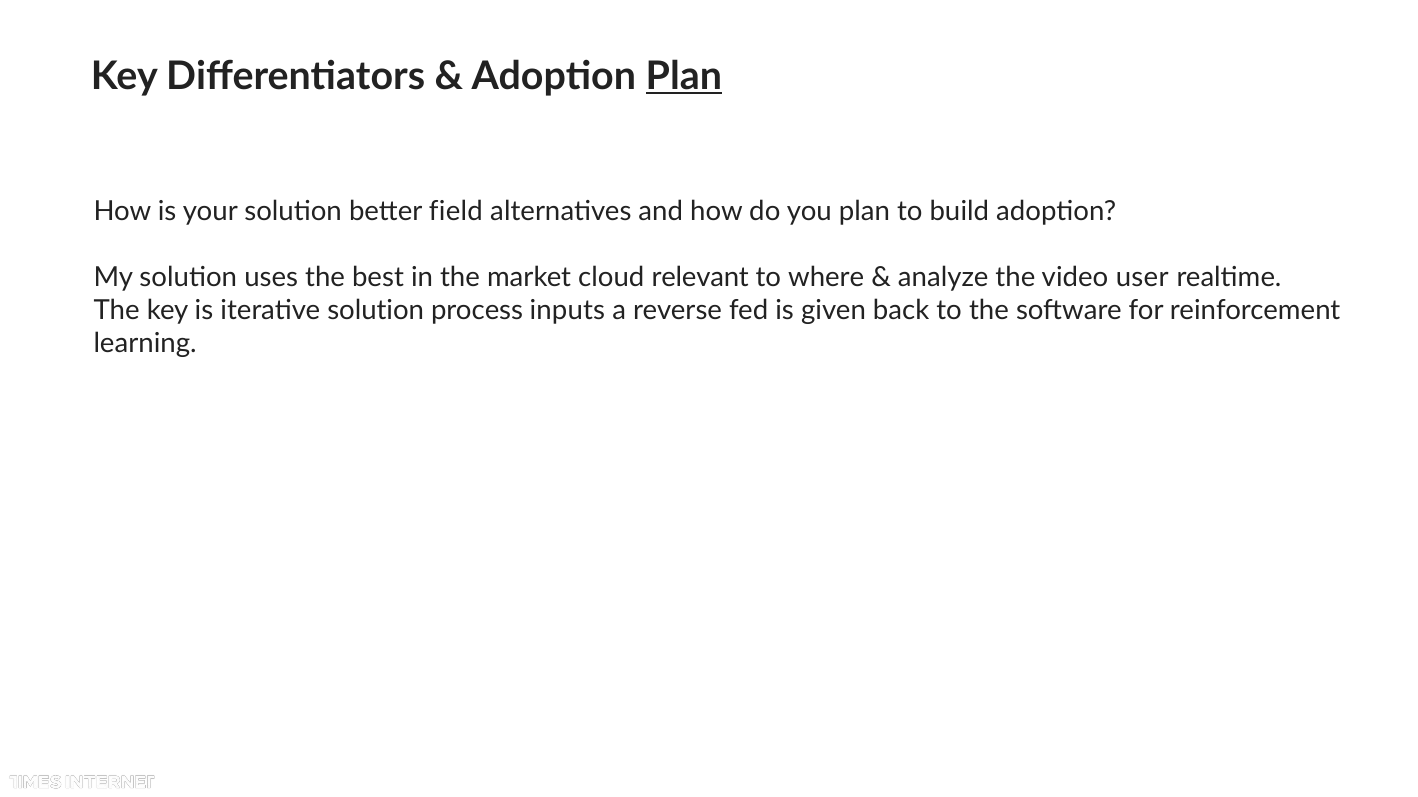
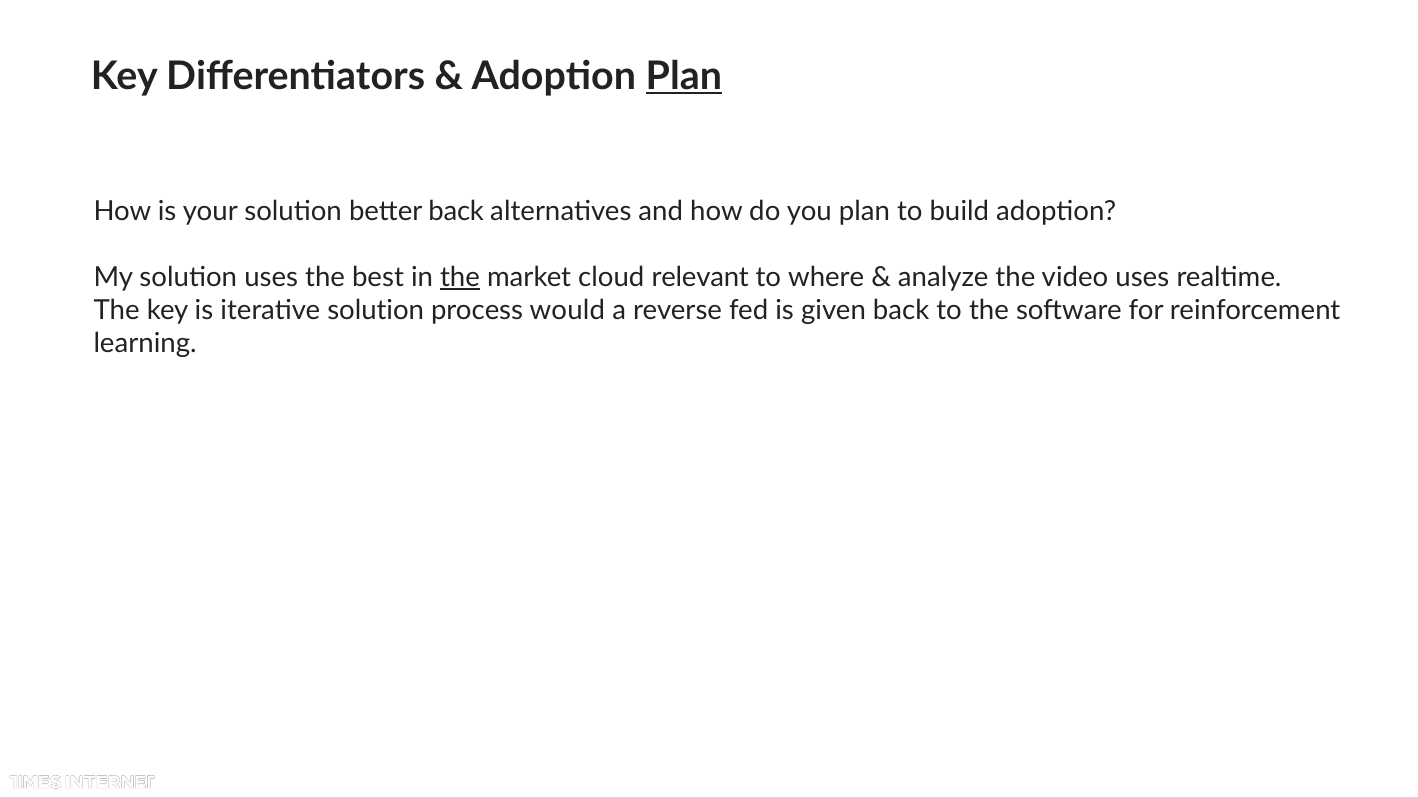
better field: field -> back (456, 211)
the underline: none -> present (460, 277)
video user: user -> uses (1142, 277)
inputs: inputs -> would (567, 310)
